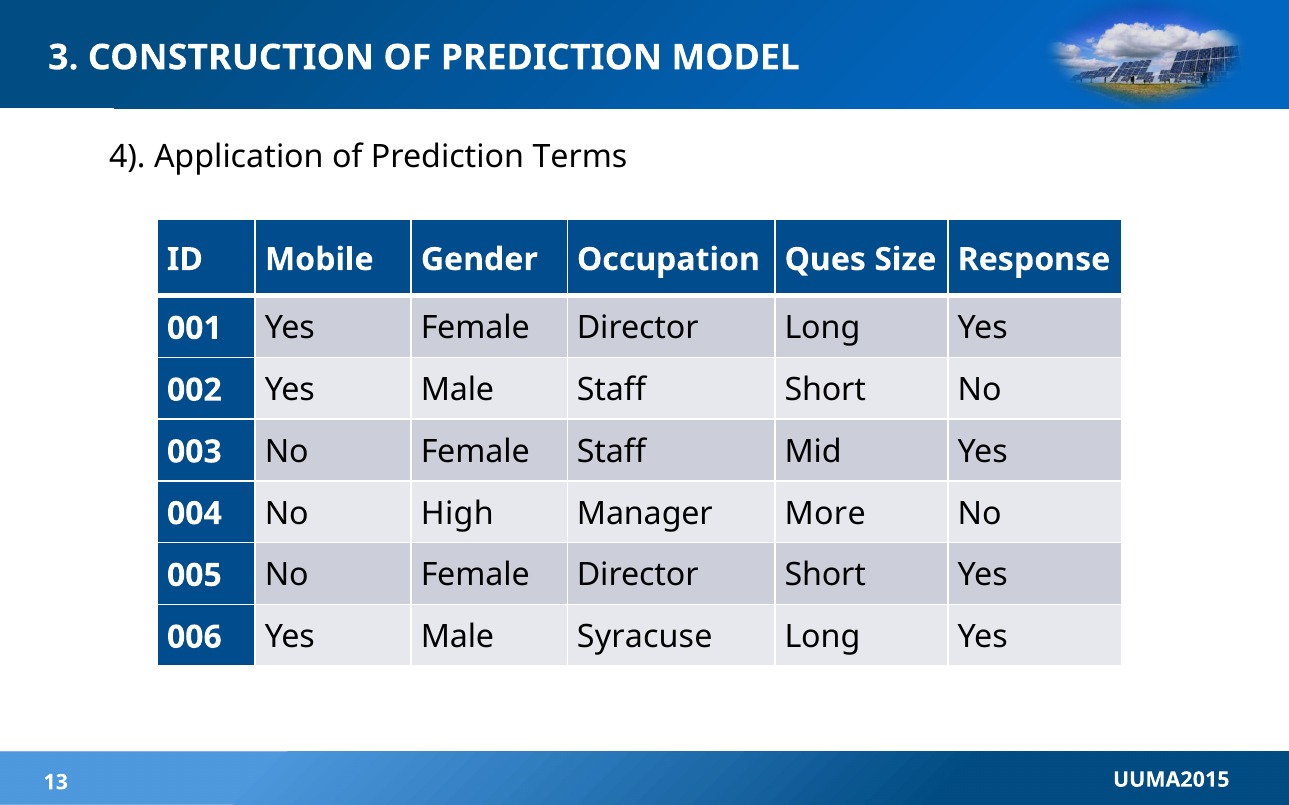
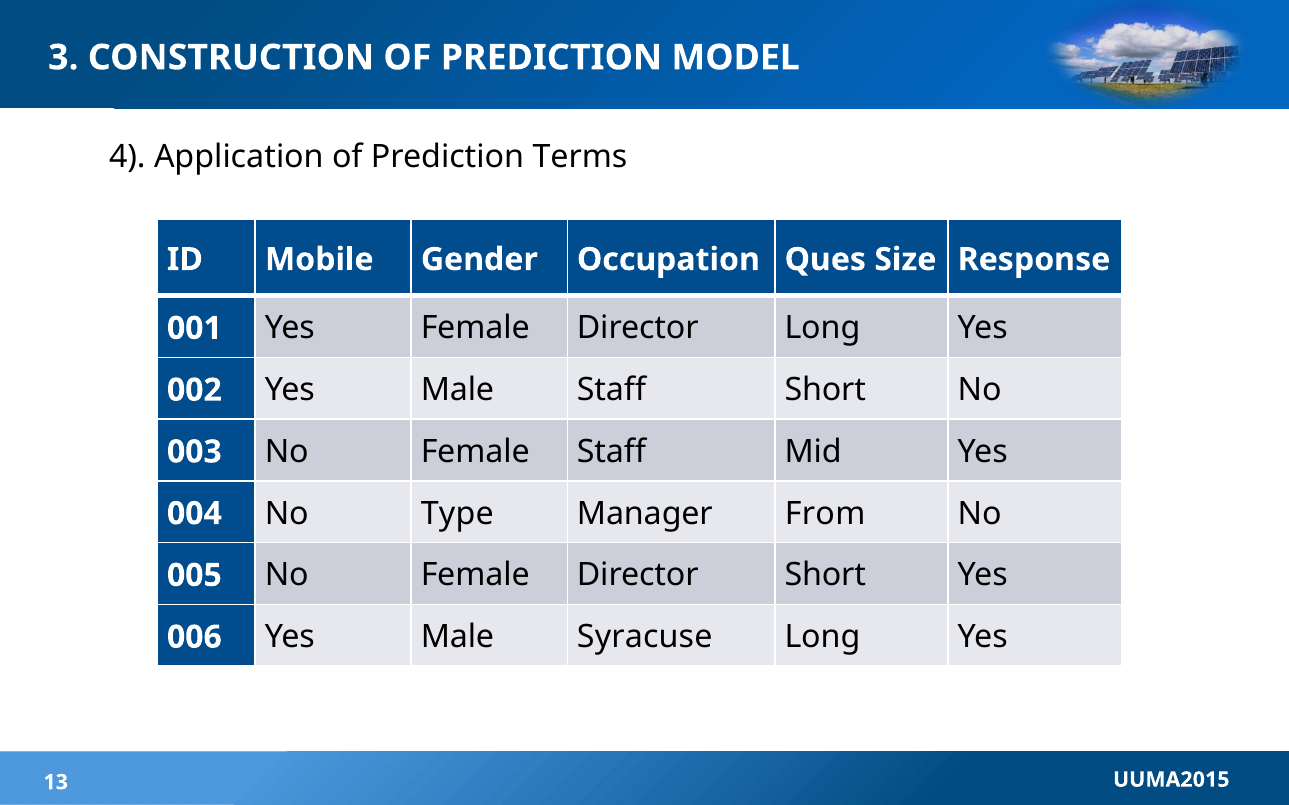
High: High -> Type (457, 514)
More: More -> From (825, 514)
